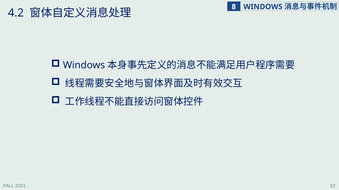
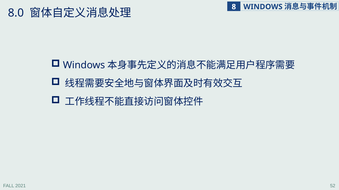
4.2: 4.2 -> 8.0 (16, 13)
